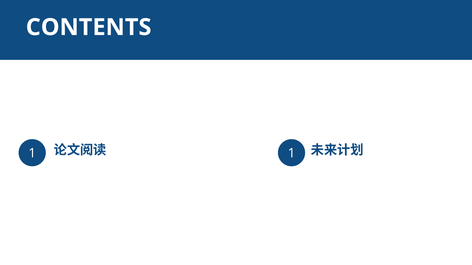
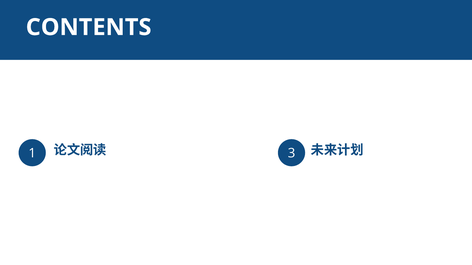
1 1: 1 -> 3 (292, 153)
